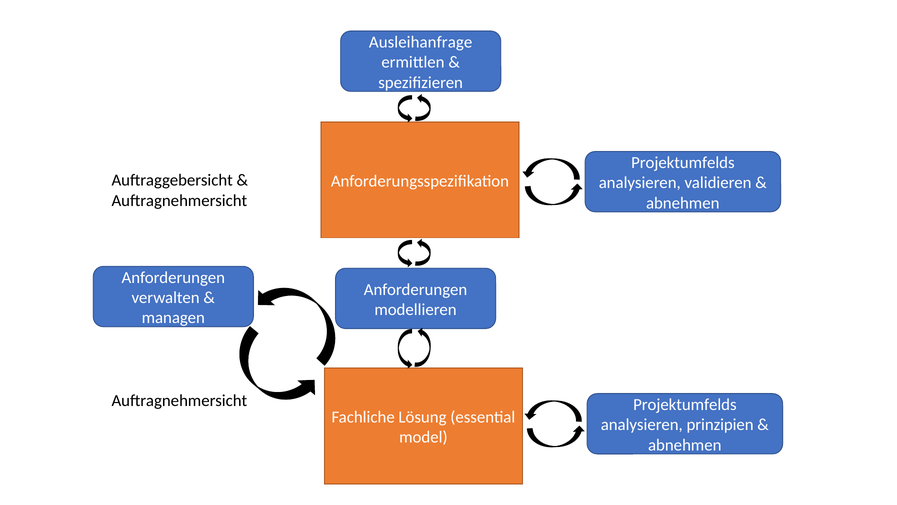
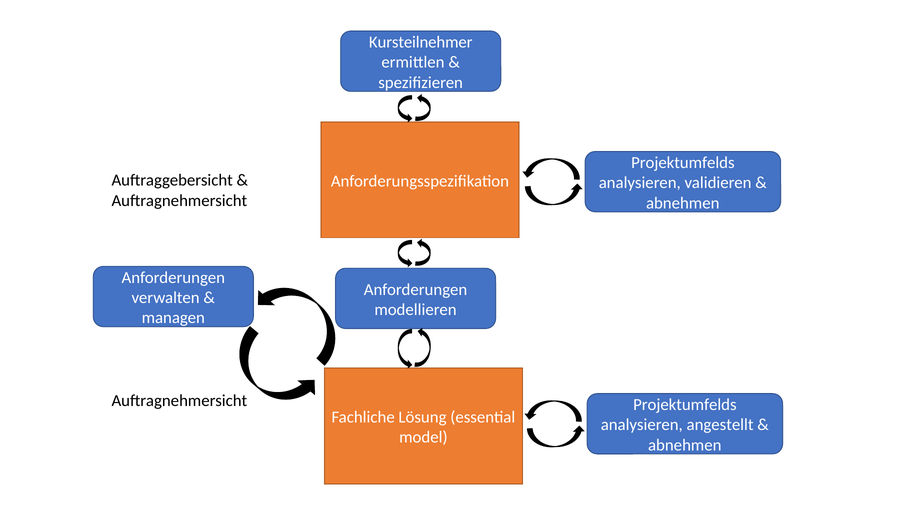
Ausleihanfrage: Ausleihanfrage -> Kursteilnehmer (421, 42)
prinzipien: prinzipien -> angestellt (720, 425)
